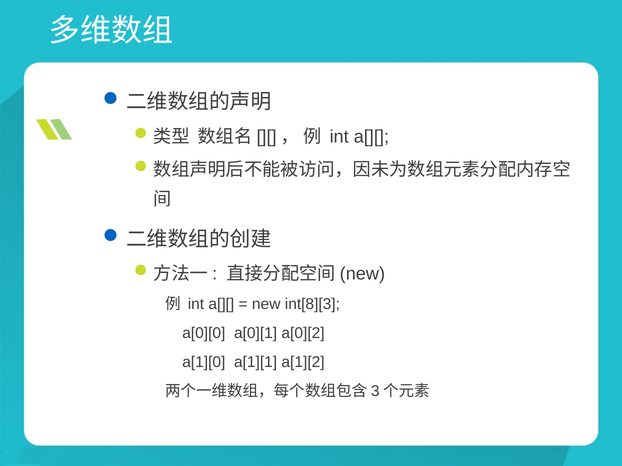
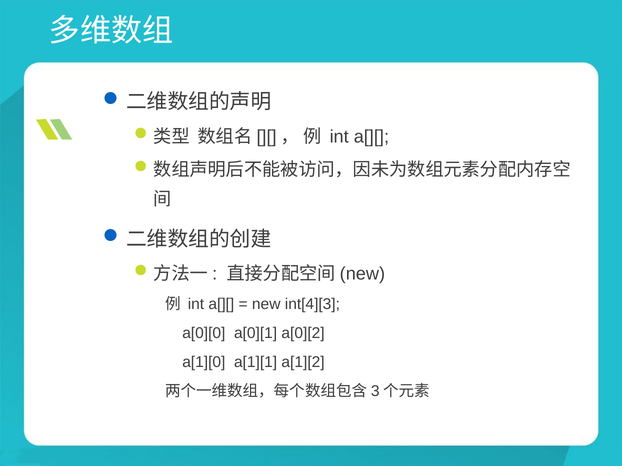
int[8][3: int[8][3 -> int[4][3 (312, 304)
